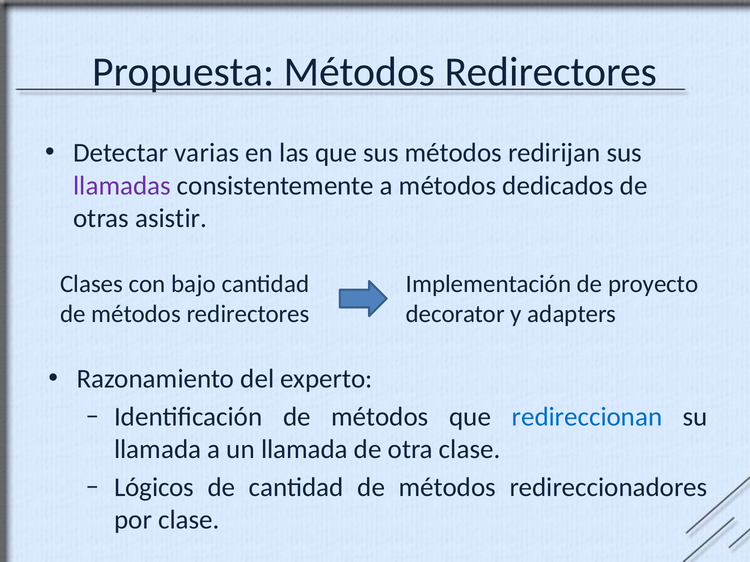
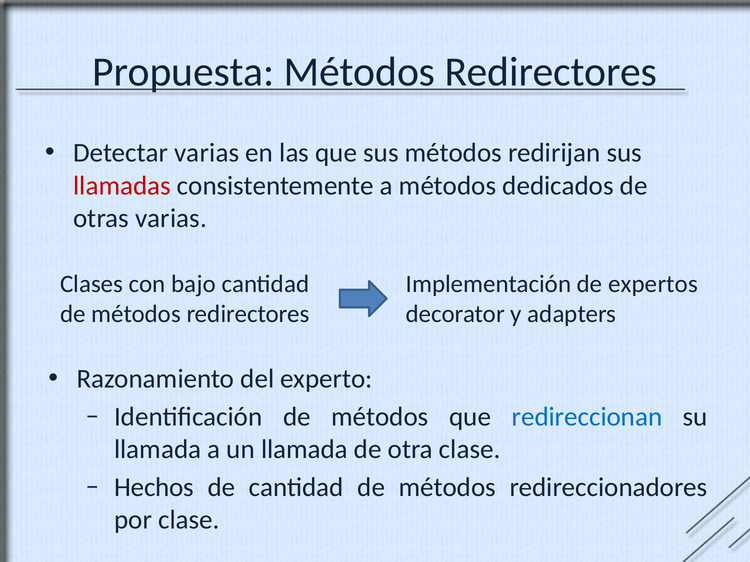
llamadas colour: purple -> red (122, 186)
otras asistir: asistir -> varias (171, 218)
proyecto: proyecto -> expertos (653, 284)
Lógicos: Lógicos -> Hechos (154, 488)
